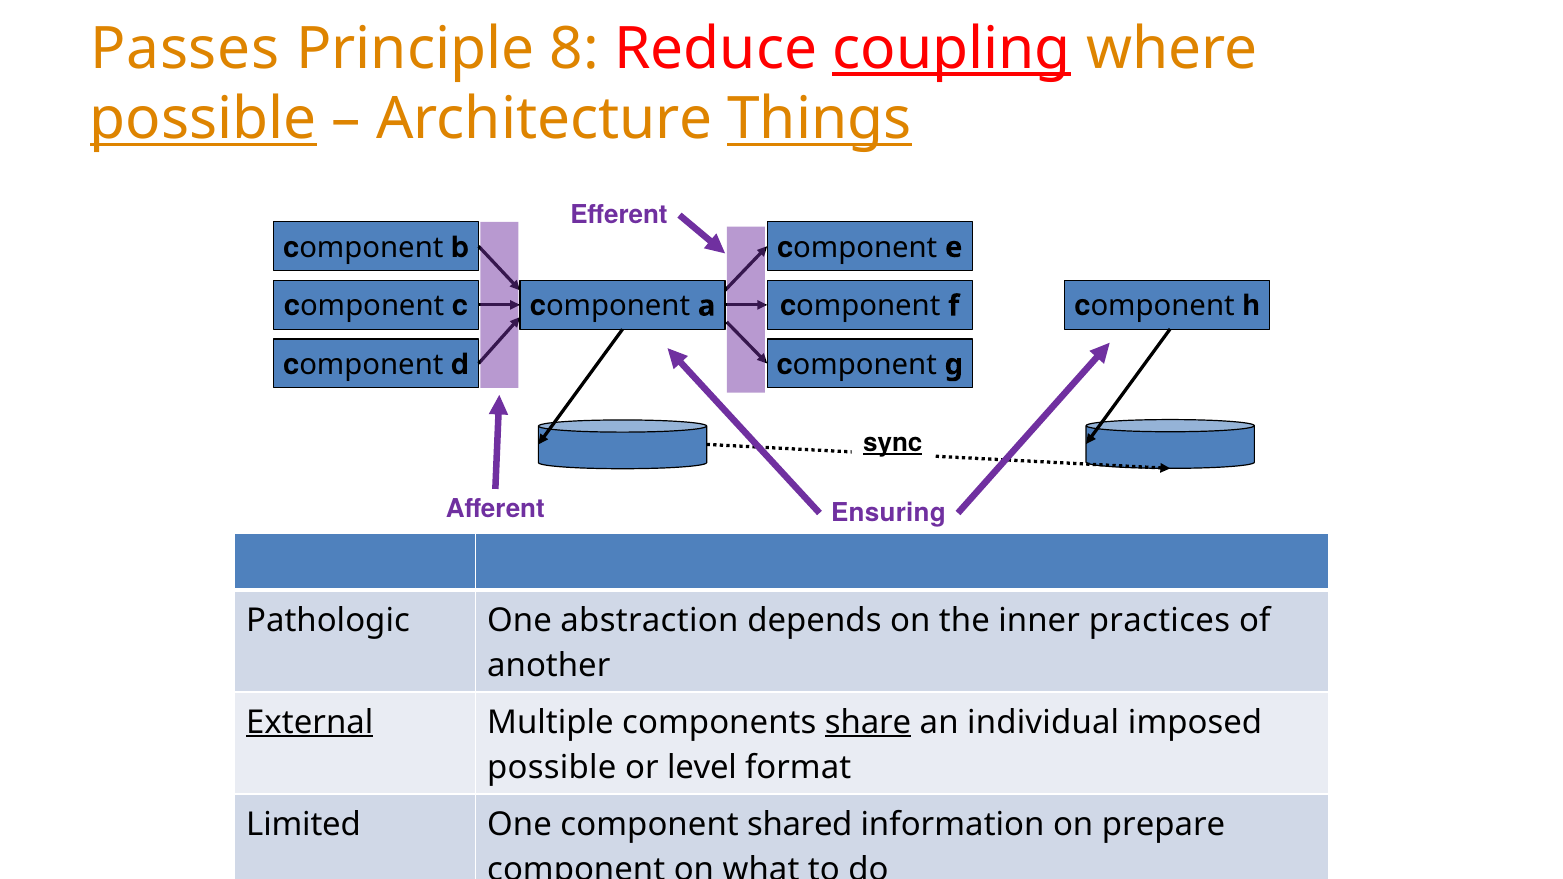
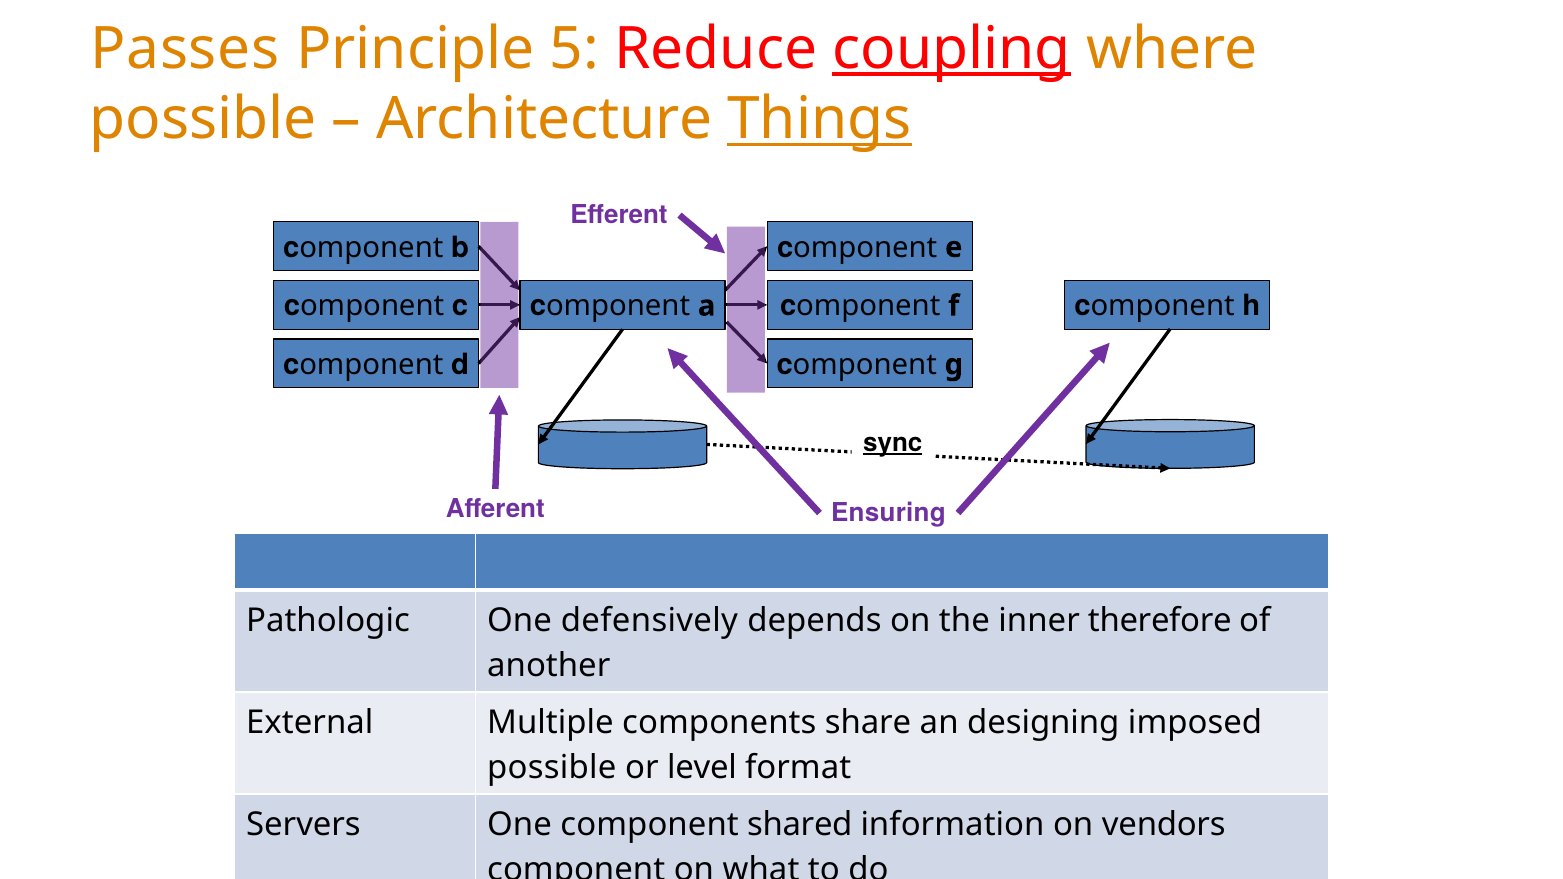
8: 8 -> 5 (574, 49)
possible underline: present -> none (203, 119)
abstraction: abstraction -> defensively (649, 620)
practices: practices -> therefore (1160, 620)
External underline: present -> none (310, 722)
share underline: present -> none (868, 722)
individual: individual -> designing (1043, 722)
Limited: Limited -> Servers (303, 824)
prepare: prepare -> vendors (1164, 824)
